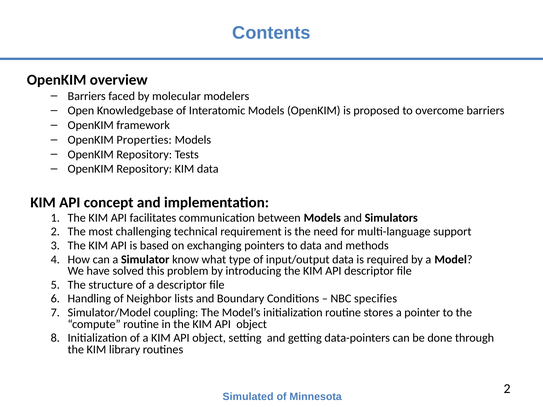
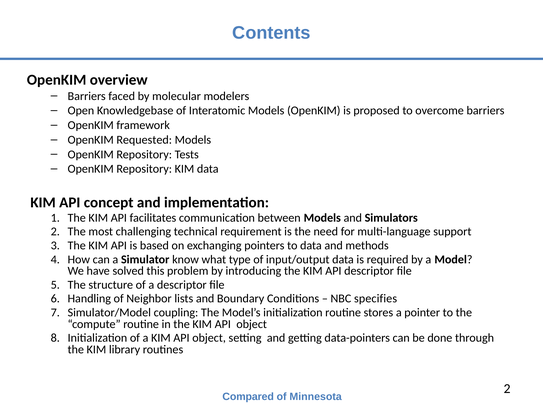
Properties: Properties -> Requested (144, 140)
Simulated: Simulated -> Compared (248, 397)
